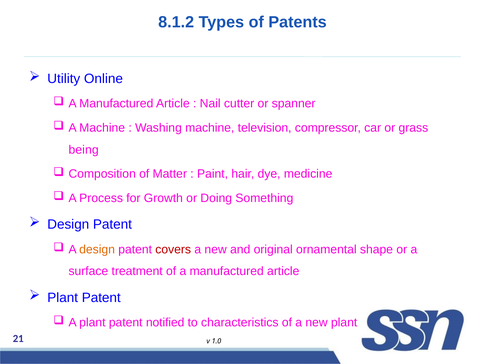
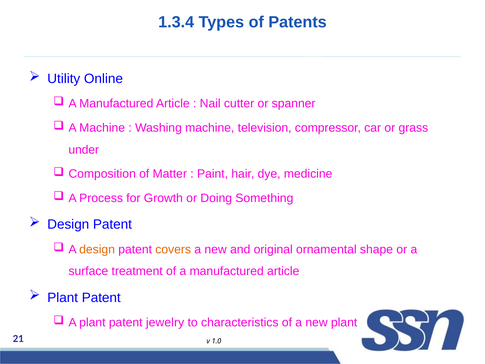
8.1.2: 8.1.2 -> 1.3.4 (176, 22)
being: being -> under (84, 150)
covers colour: red -> orange (173, 249)
notified: notified -> jewelry (165, 322)
